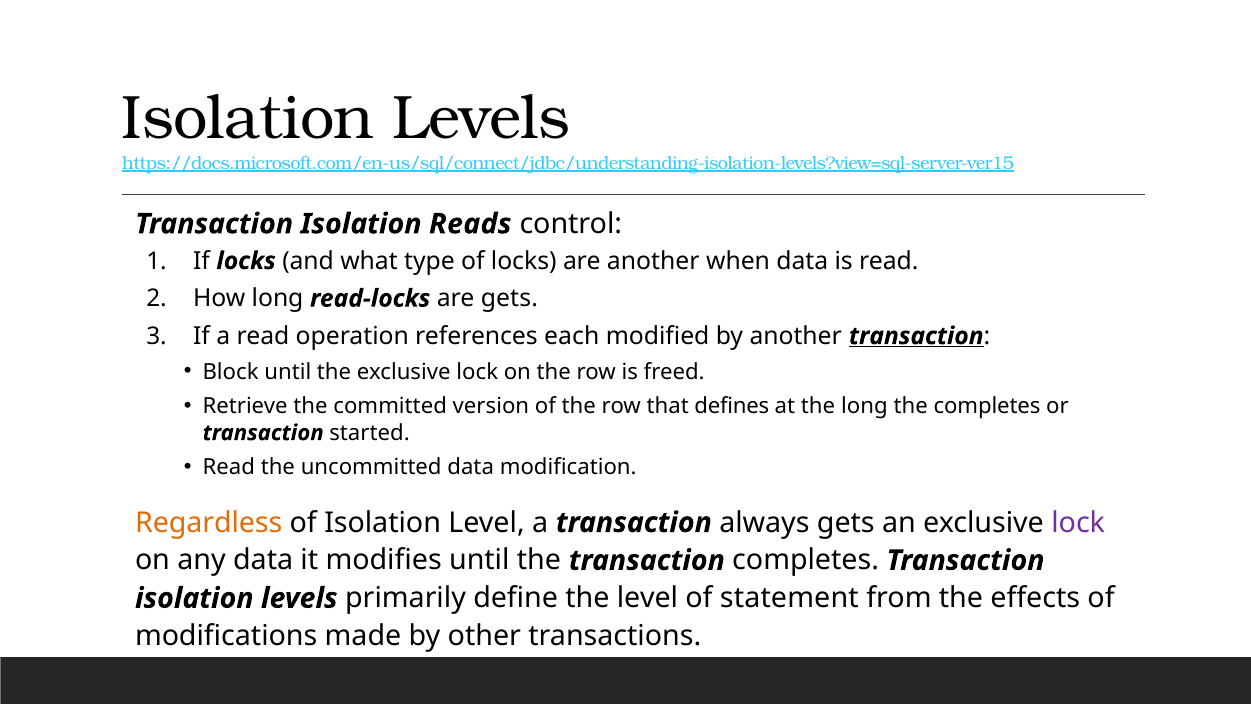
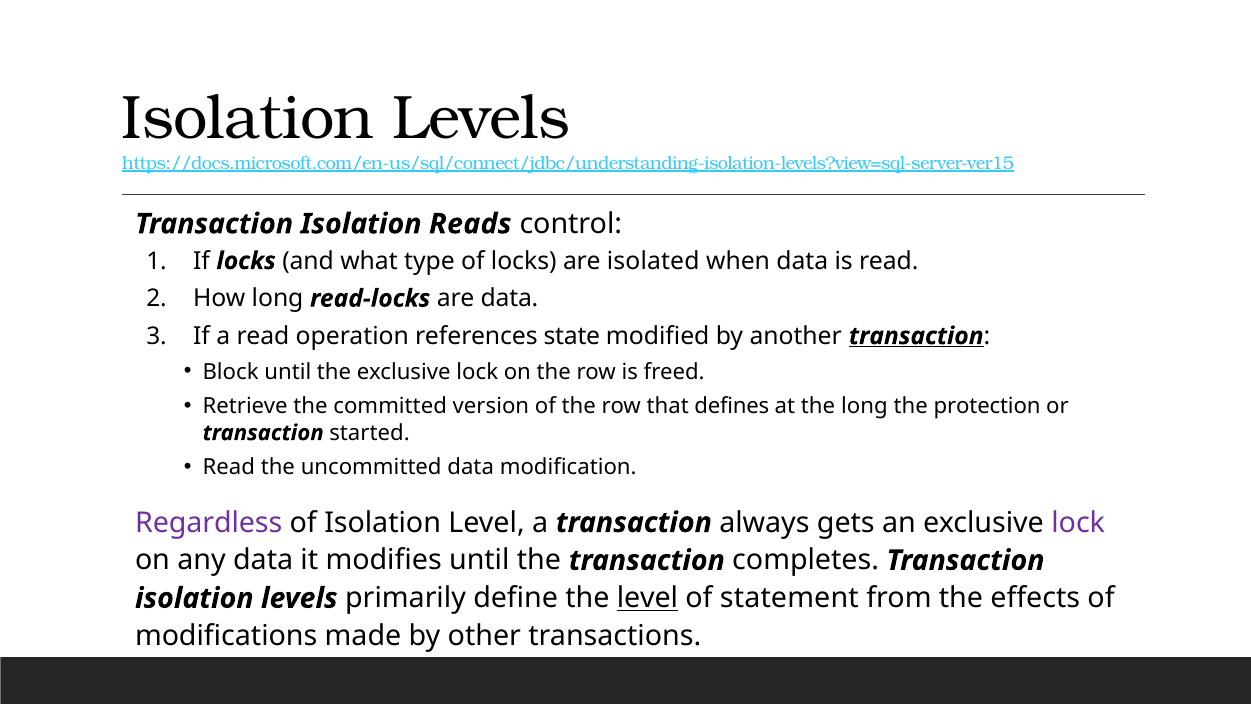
are another: another -> isolated (653, 261)
are gets: gets -> data (510, 298)
each: each -> state (572, 336)
the completes: completes -> protection (987, 406)
Regardless colour: orange -> purple (209, 522)
level underline: none -> present (648, 598)
